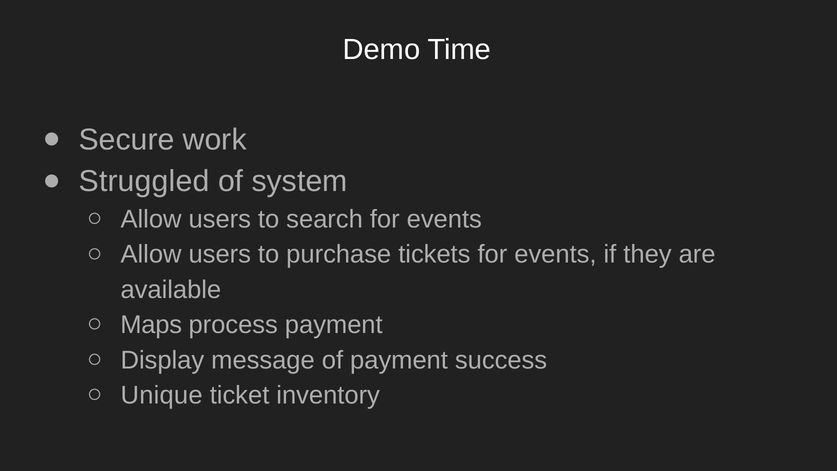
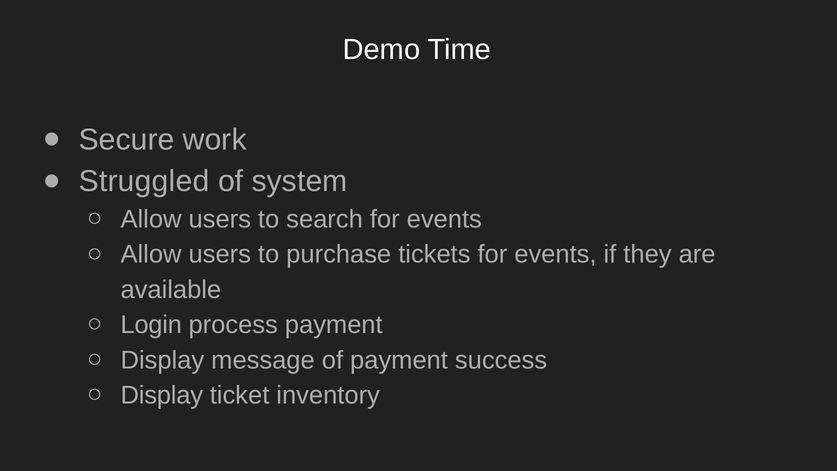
Maps: Maps -> Login (151, 325)
Unique: Unique -> Display (162, 395)
